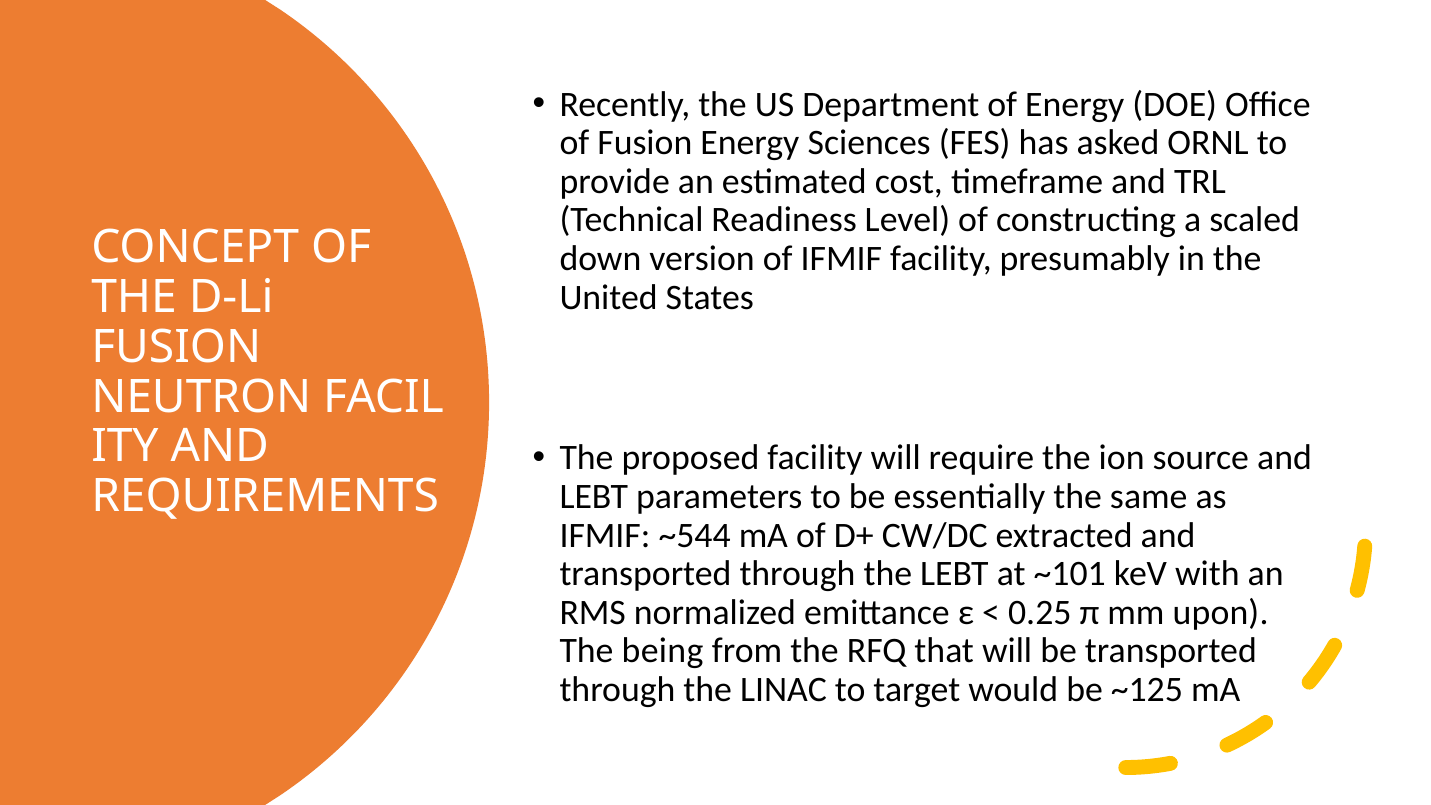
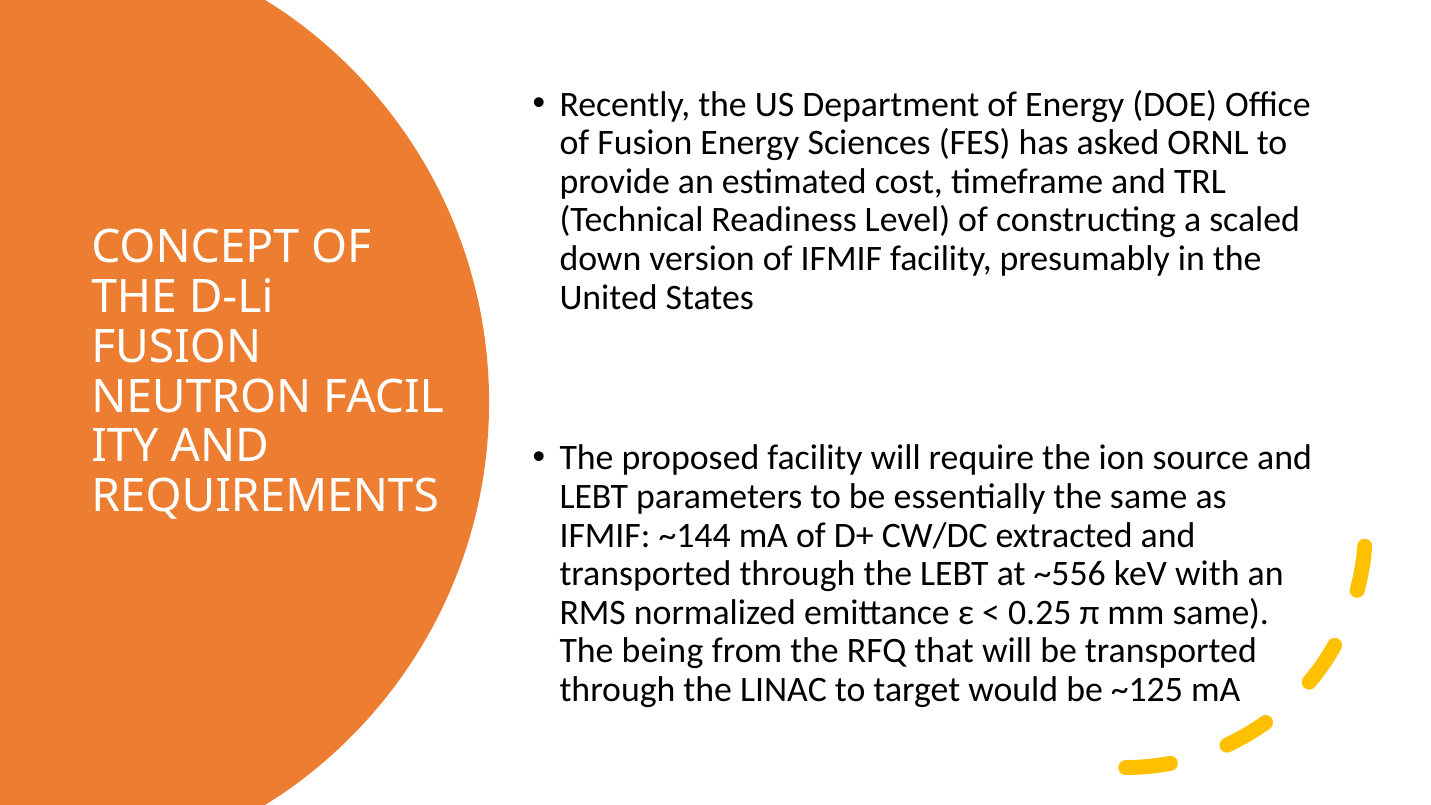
~544: ~544 -> ~144 (695, 535)
~101: ~101 -> ~556 (1070, 574)
mm upon: upon -> same (1221, 612)
